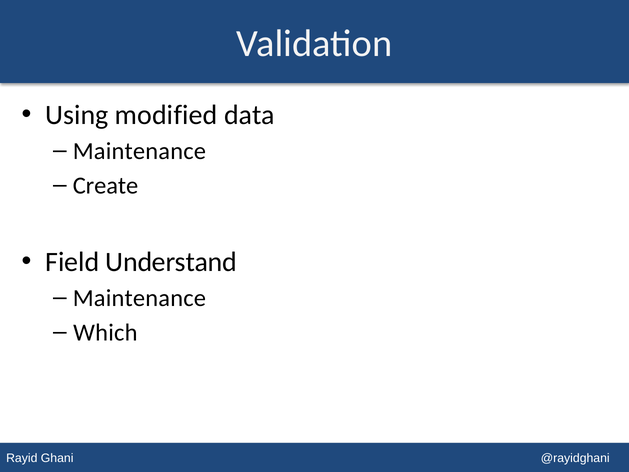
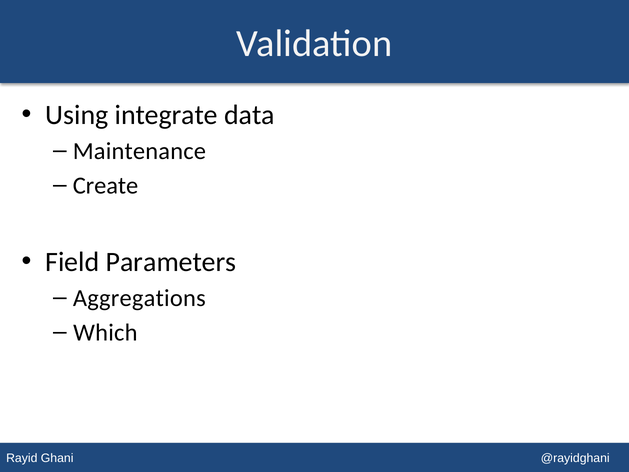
modified: modified -> integrate (166, 115)
Understand: Understand -> Parameters (171, 262)
Maintenance: Maintenance -> Aggregations (139, 298)
